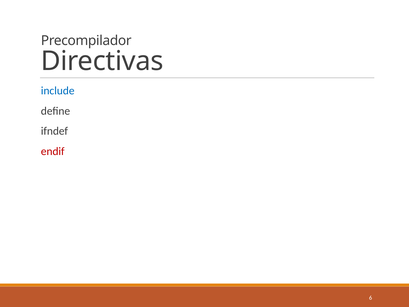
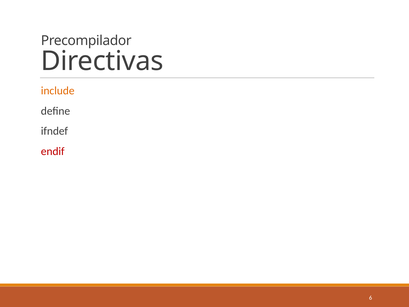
include colour: blue -> orange (58, 91)
